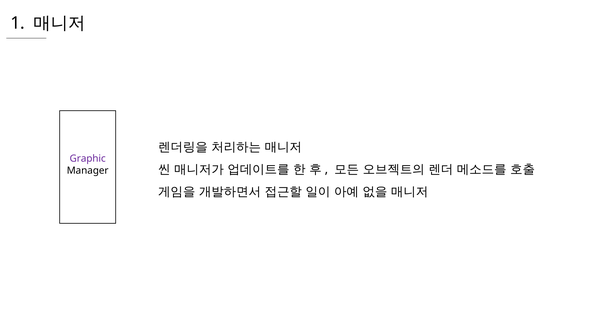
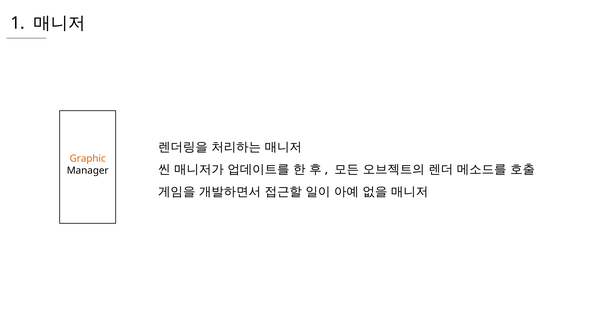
Graphic colour: purple -> orange (88, 159)
